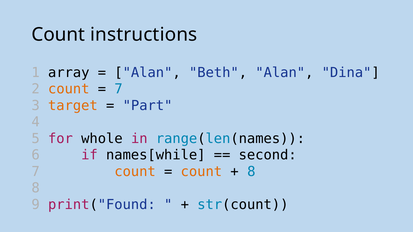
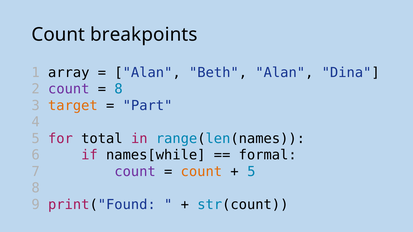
instructions: instructions -> breakpoints (144, 35)
count colour: orange -> purple (69, 89)
7: 7 -> 8 (119, 89)
whole: whole -> total (102, 139)
second: second -> formal (268, 155)
count colour: orange -> purple (135, 172)
8: 8 -> 5 (251, 172)
